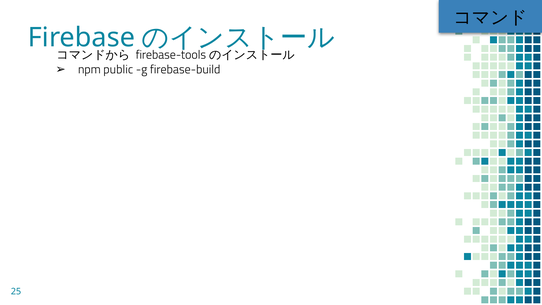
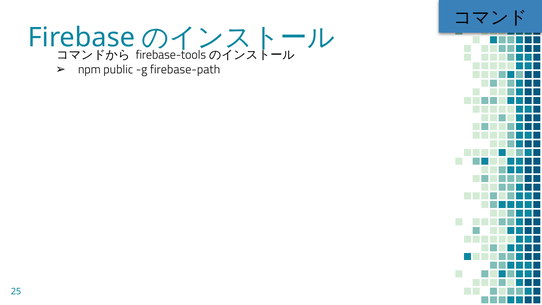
firebase-build: firebase-build -> firebase-path (185, 69)
